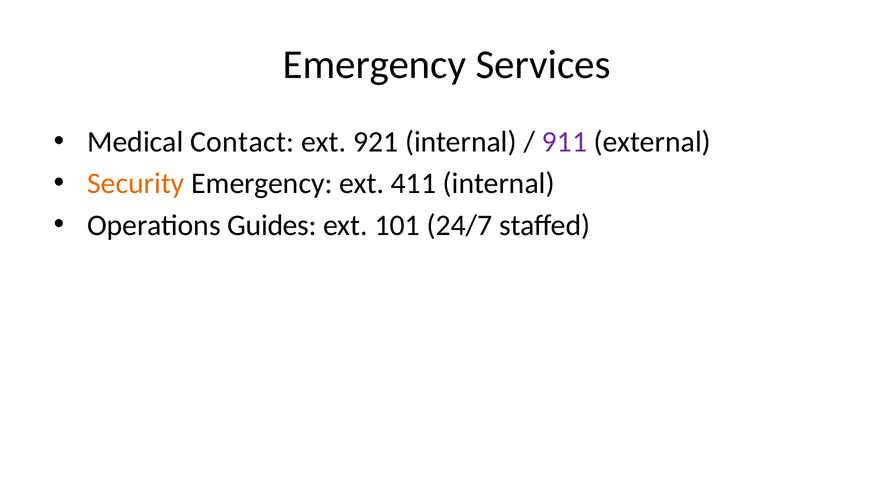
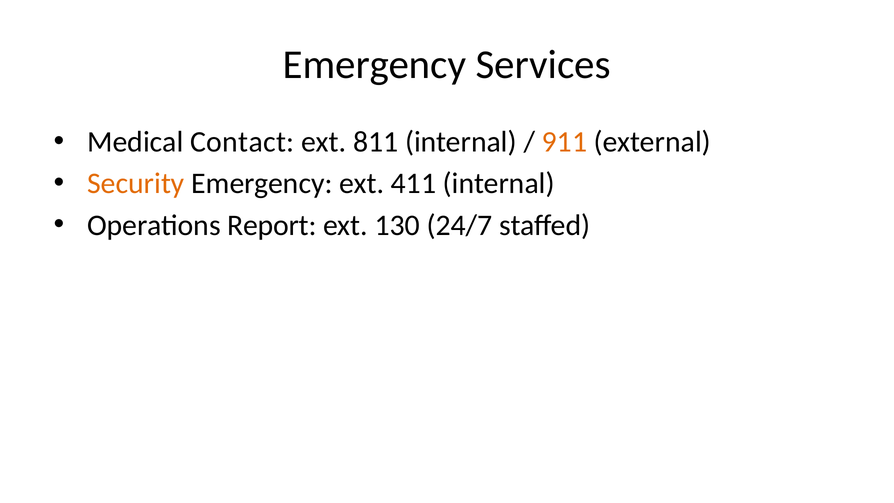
921: 921 -> 811 (376, 142)
911 colour: purple -> orange (565, 142)
Guides: Guides -> Report (272, 225)
101: 101 -> 130 (397, 225)
